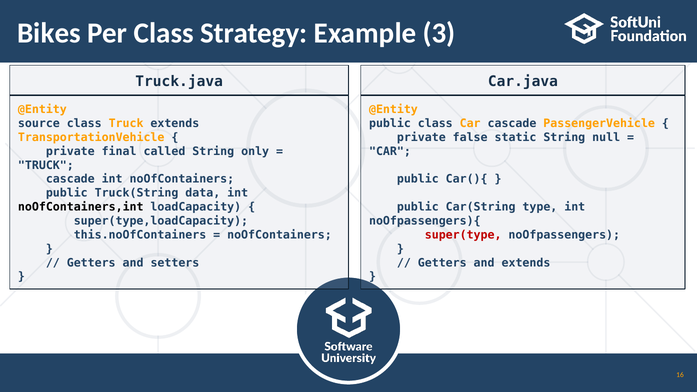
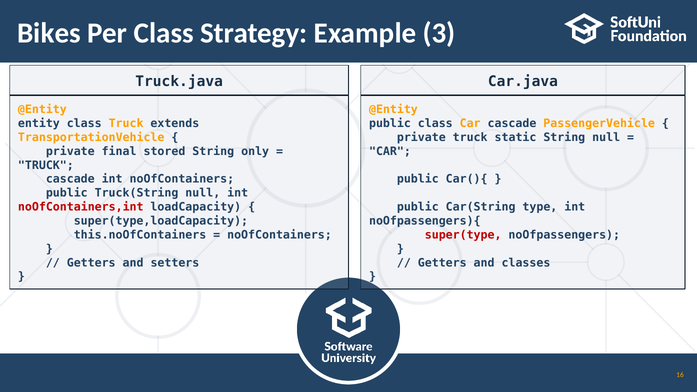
source: source -> entity (39, 123)
private false: false -> truck (470, 137)
called: called -> stored (164, 151)
Truck(String data: data -> null (203, 193)
noOfContainers,int colour: black -> red (81, 207)
and extends: extends -> classes (526, 263)
